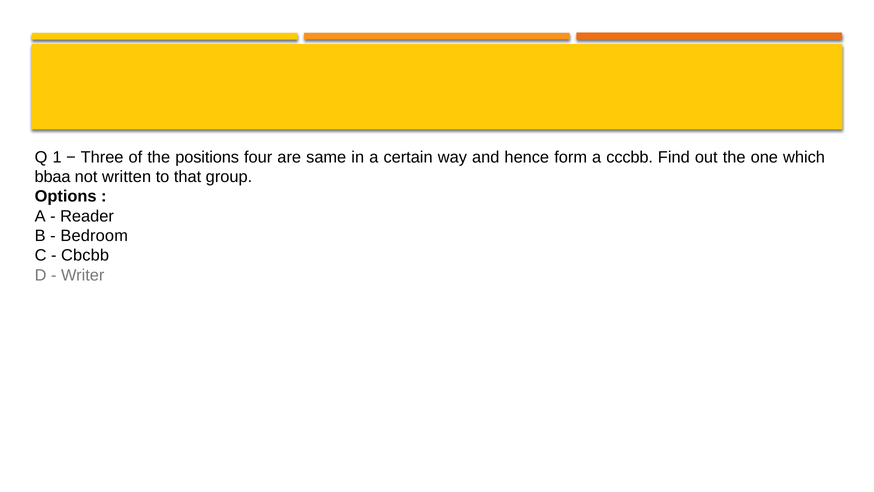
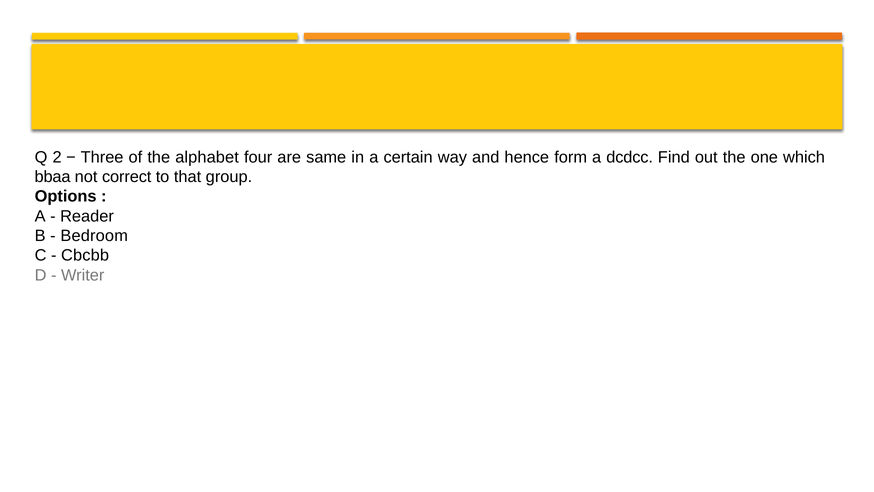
1: 1 -> 2 (57, 157)
positions: positions -> alphabet (207, 157)
cccbb: cccbb -> dcdcc (630, 157)
written: written -> correct (127, 177)
